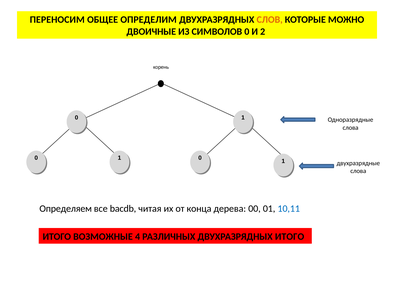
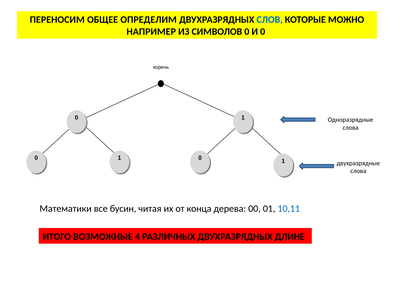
СЛОВ colour: orange -> blue (270, 20)
ДВОИЧНЫЕ: ДВОИЧНЫЕ -> НАПРИМЕР (151, 32)
И 2: 2 -> 0 (263, 32)
Определяем: Определяем -> Математики (66, 209)
bacdb: bacdb -> бусин (123, 209)
ДВУХРАЗРЯДНЫХ ИТОГО: ИТОГО -> ДЛИНЕ (290, 237)
